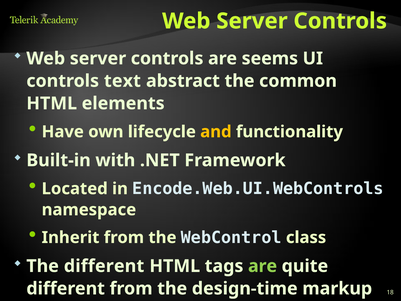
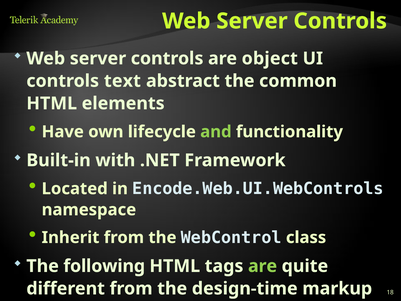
seems: seems -> object (270, 58)
and colour: yellow -> light green (216, 132)
The different: different -> following (104, 266)
